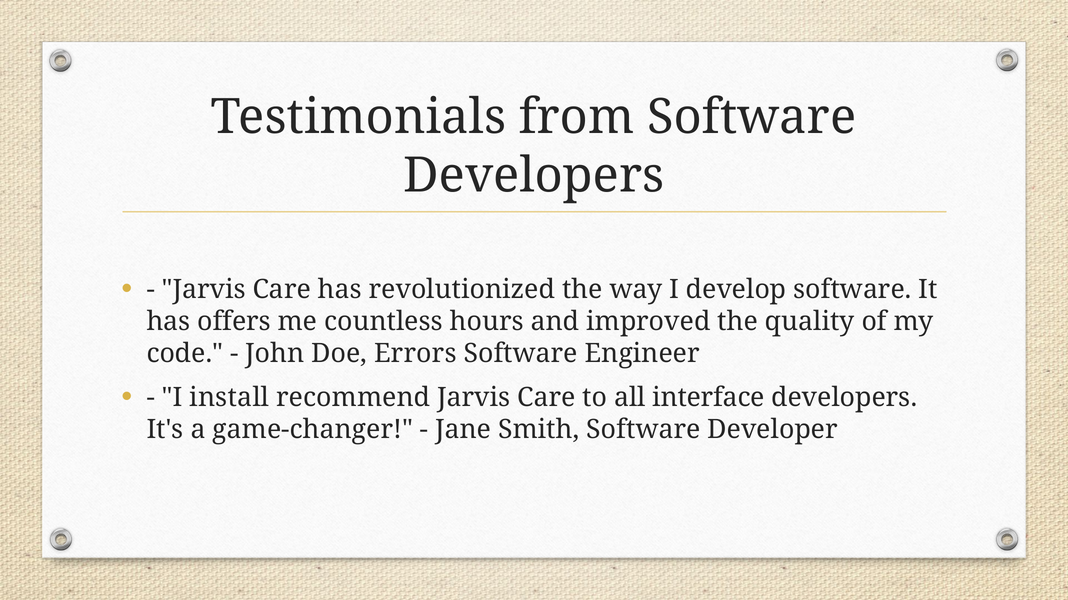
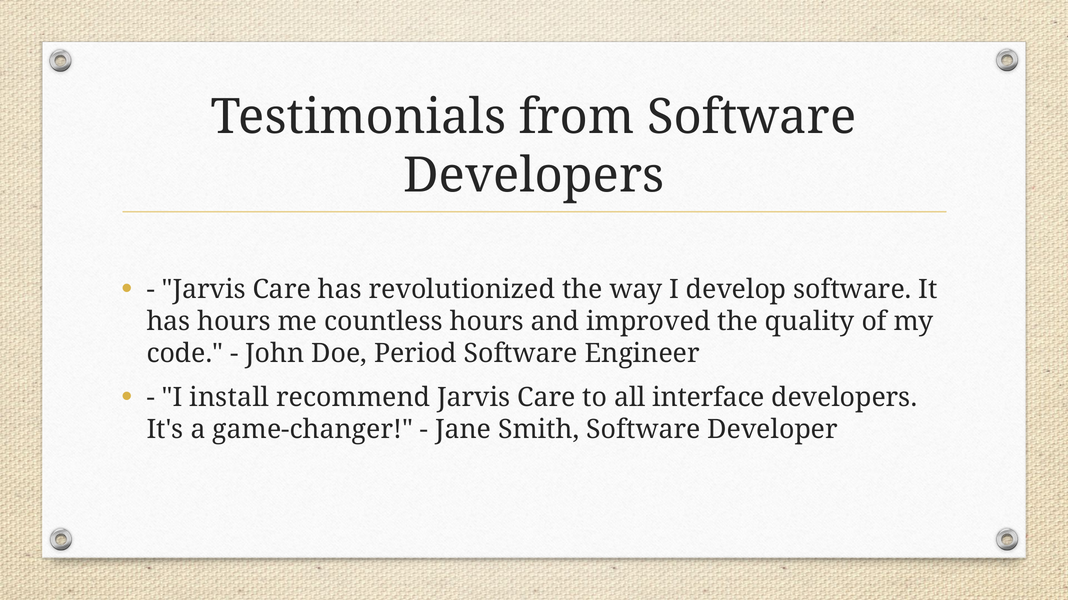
has offers: offers -> hours (234, 322)
Errors: Errors -> Period (415, 354)
